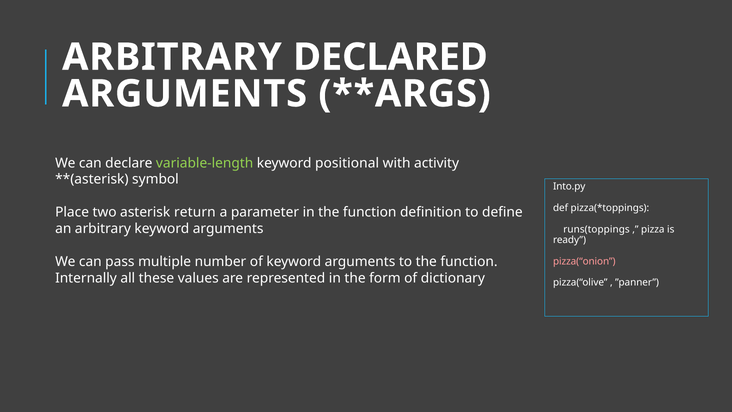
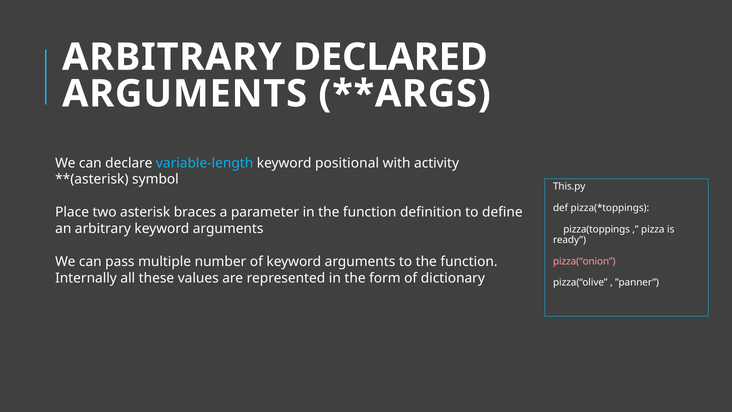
variable-length colour: light green -> light blue (205, 163)
Into.py: Into.py -> This.py (569, 186)
return: return -> braces (195, 212)
runs(toppings: runs(toppings -> pizza(toppings (597, 229)
